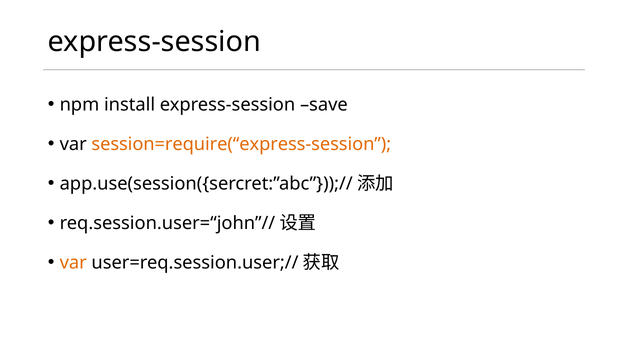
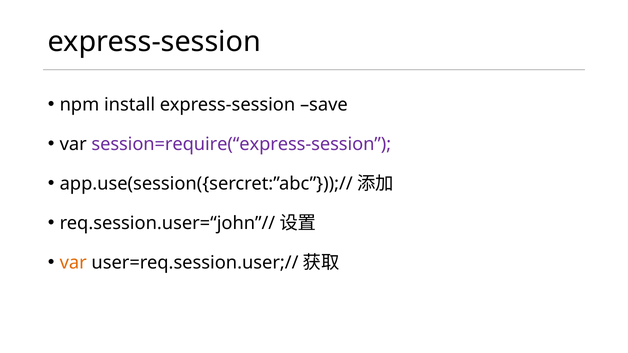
session=require(“express-session colour: orange -> purple (241, 144)
